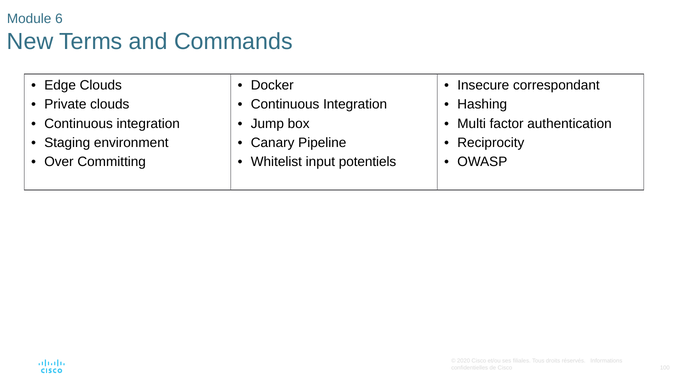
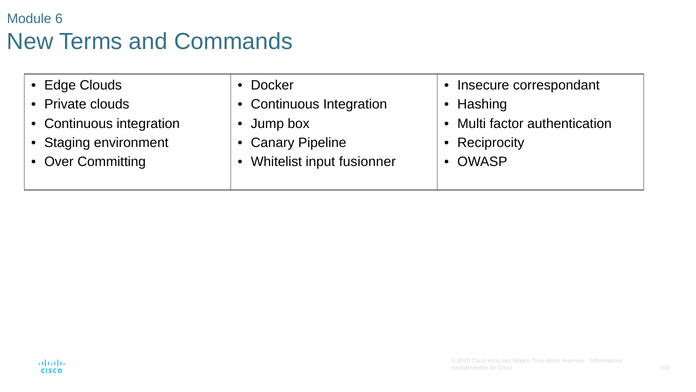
potentiels: potentiels -> fusionner (367, 162)
